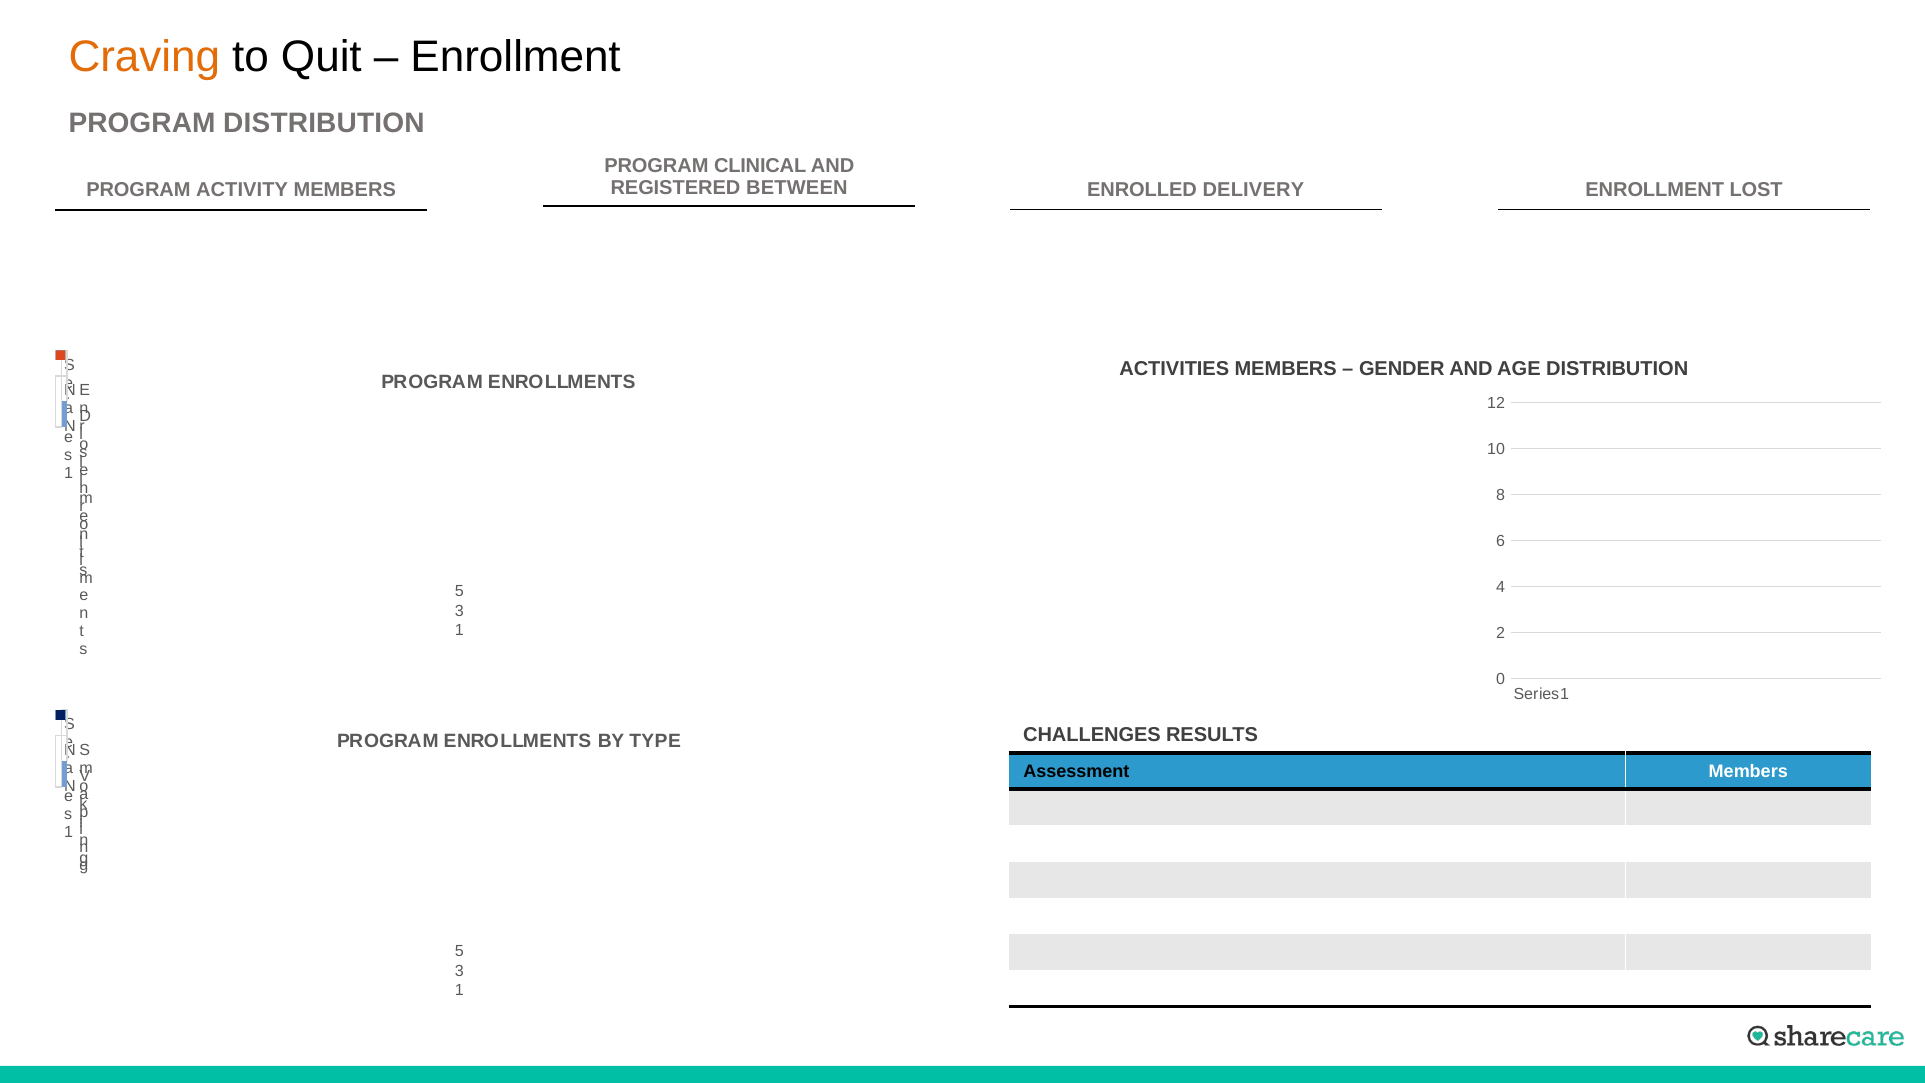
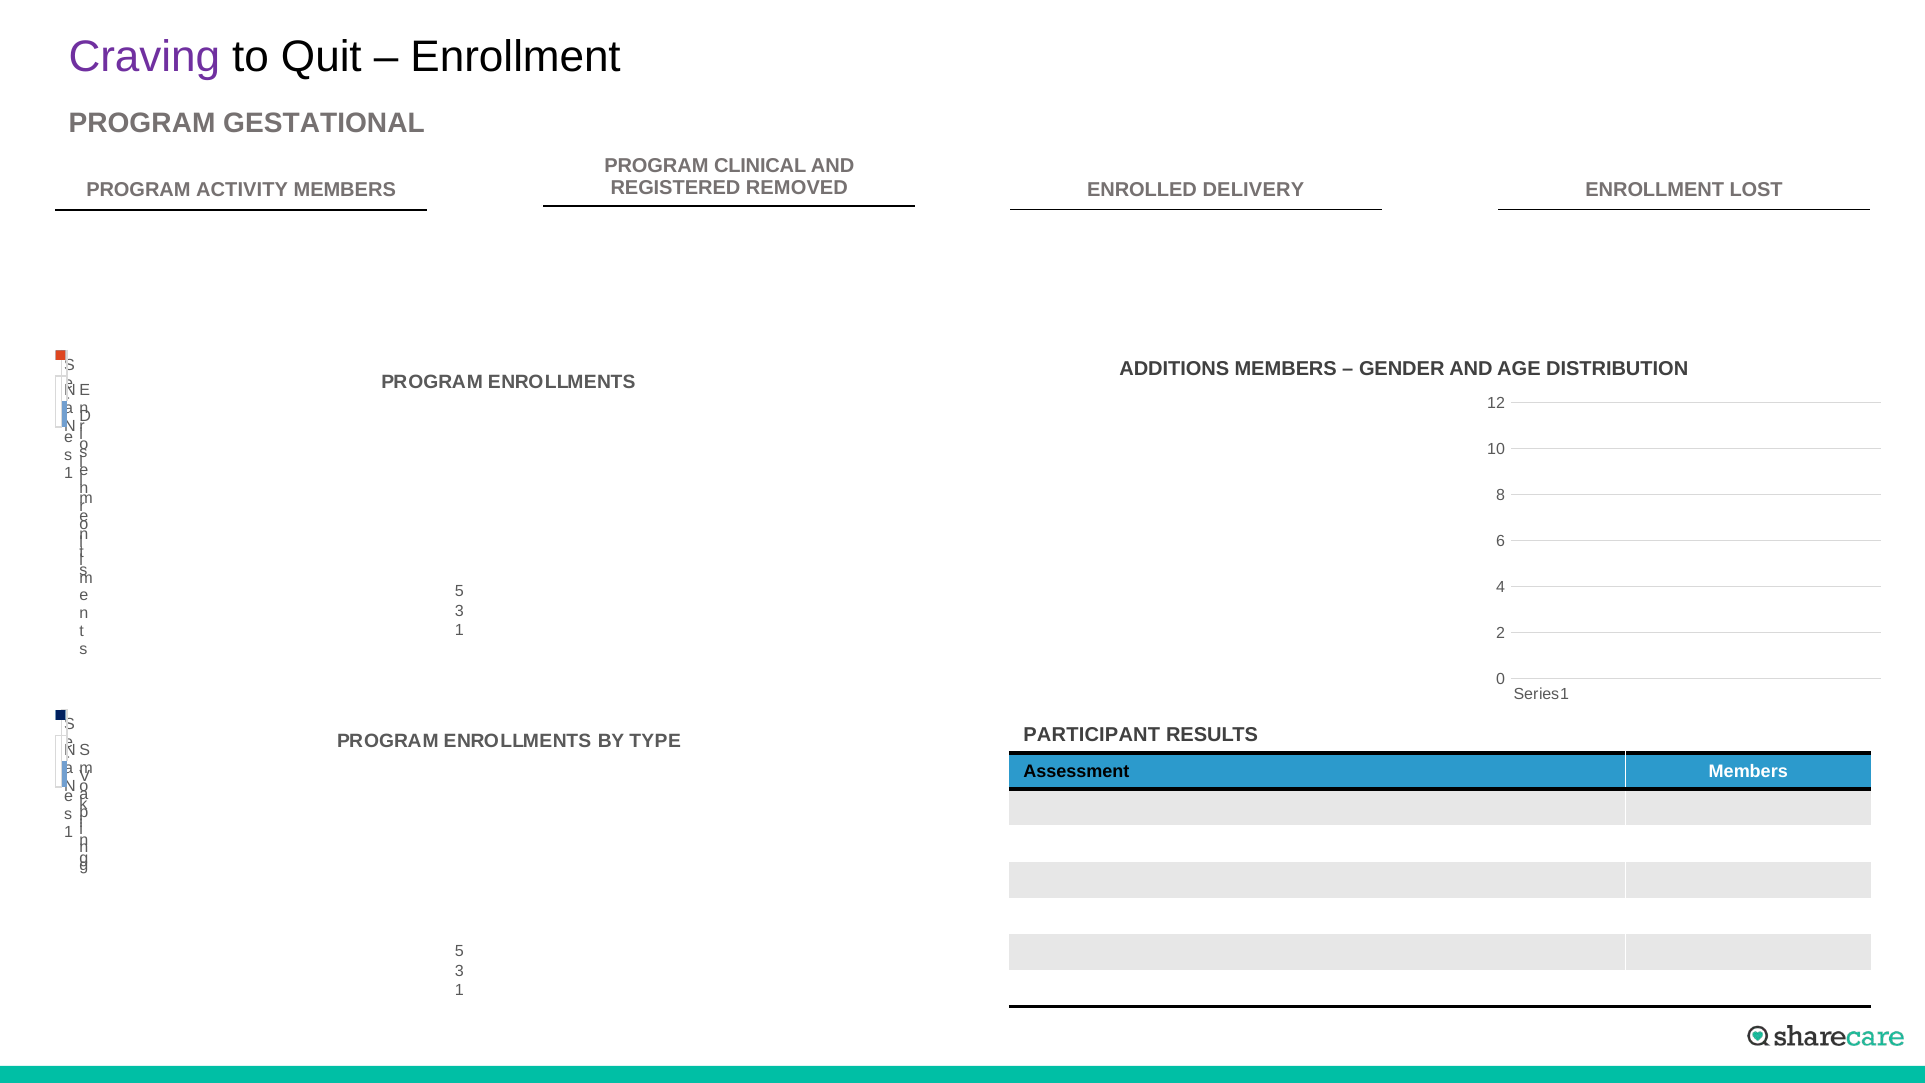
Craving colour: orange -> purple (144, 57)
PROGRAM DISTRIBUTION: DISTRIBUTION -> GESTATIONAL (324, 123)
BETWEEN: BETWEEN -> REMOVED (797, 188)
ACTIVITIES: ACTIVITIES -> ADDITIONS (1174, 369)
CHALLENGES: CHALLENGES -> PARTICIPANT (1092, 735)
